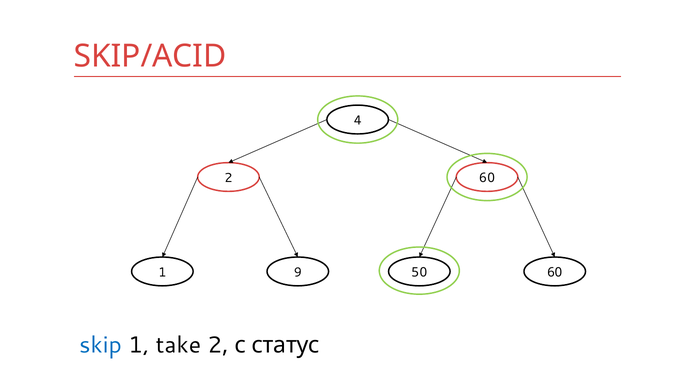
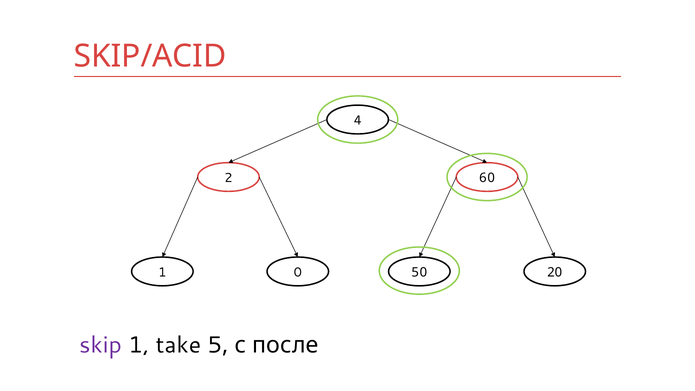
9: 9 -> 0 (298, 272)
50 60: 60 -> 20 (555, 272)
skip colour: blue -> purple (100, 345)
take 2: 2 -> 5 (215, 345)
статус: статус -> после (285, 345)
